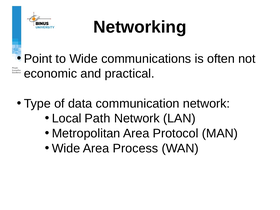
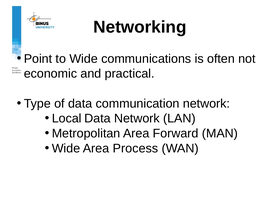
Local Path: Path -> Data (97, 118)
Protocol: Protocol -> Forward (176, 133)
